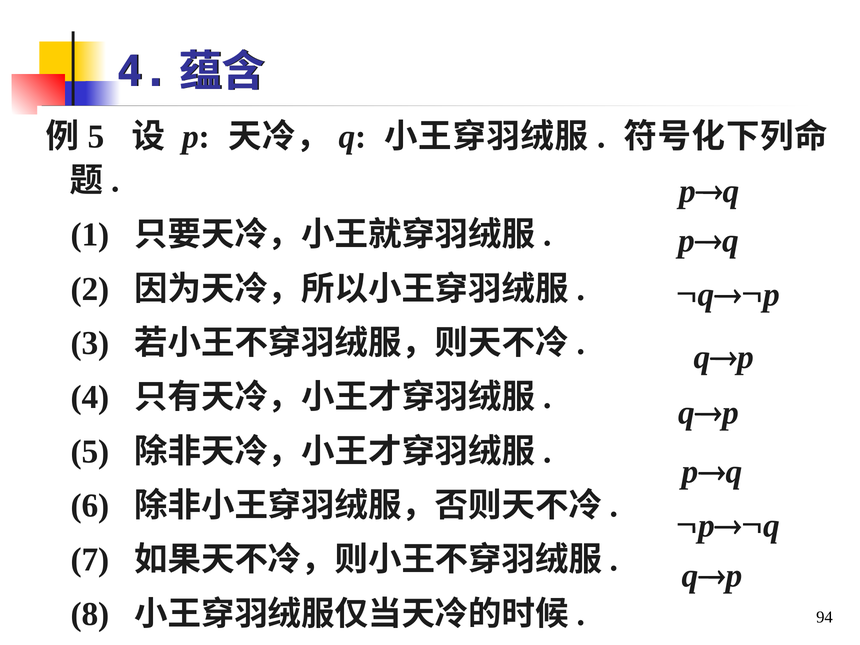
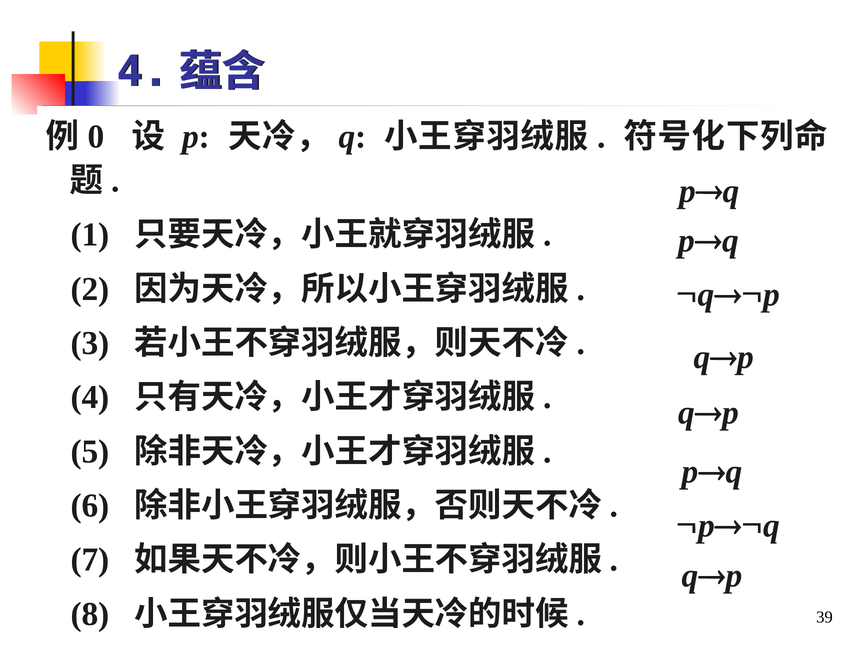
5: 5 -> 0 (96, 137)
94: 94 -> 39 (825, 617)
